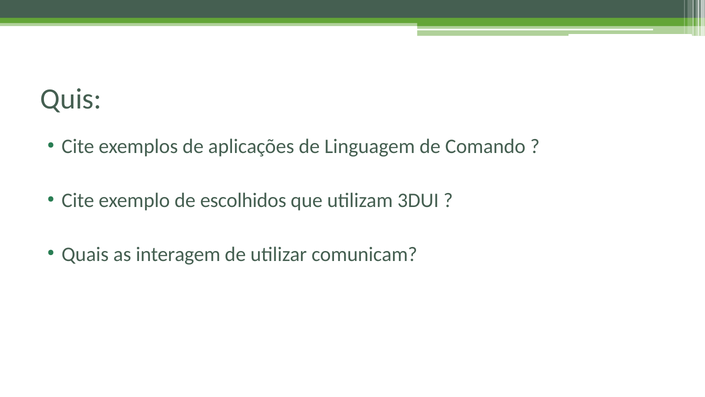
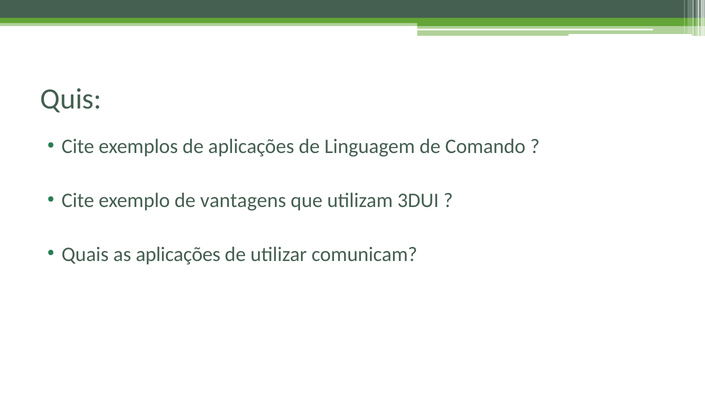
escolhidos: escolhidos -> vantagens (243, 200)
as interagem: interagem -> aplicações (178, 254)
